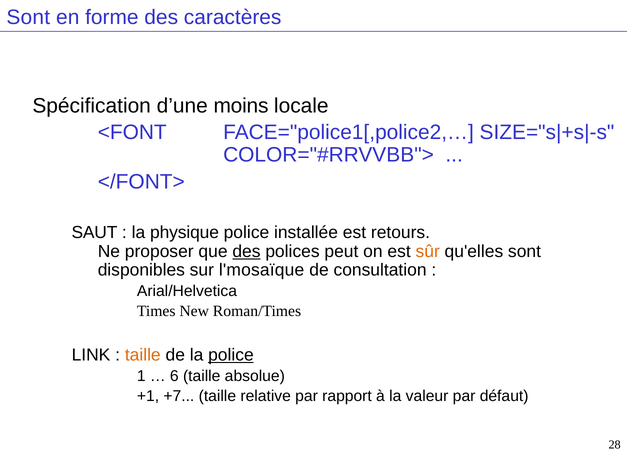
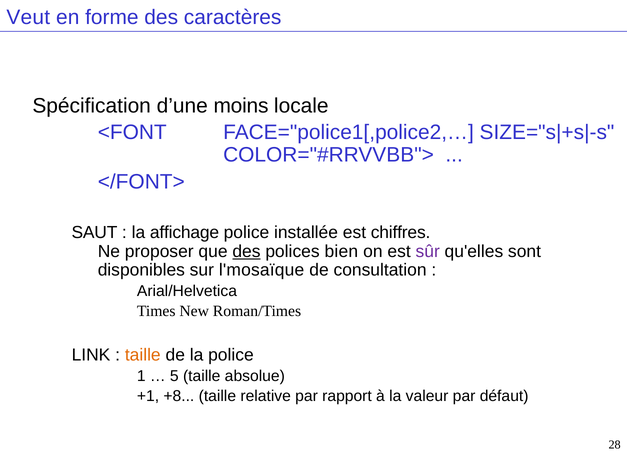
Sont: Sont -> Veut (28, 17)
physique: physique -> affichage (185, 233)
retours: retours -> chiffres (401, 233)
peut: peut -> bien (341, 252)
sûr colour: orange -> purple (428, 252)
police underline: present -> none (231, 355)
6: 6 -> 5 (174, 376)
+7: +7 -> +8 (179, 396)
